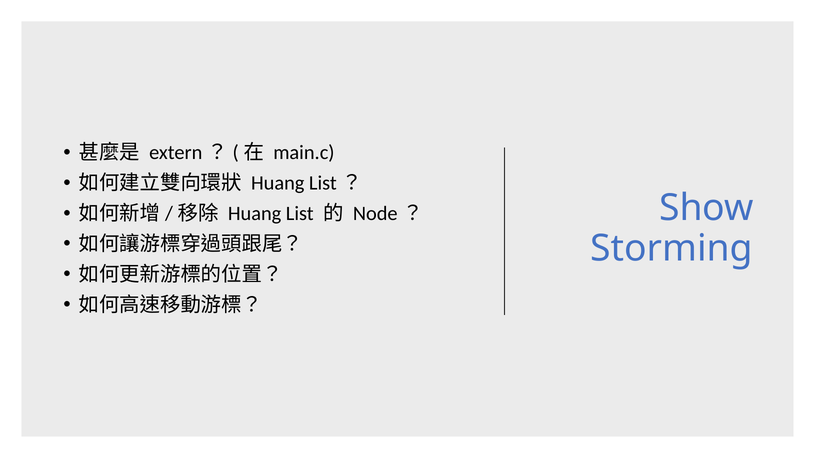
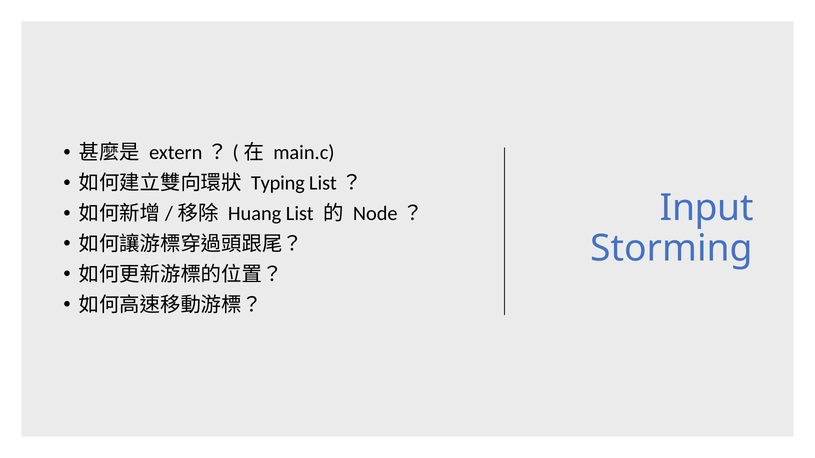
Huang: Huang -> Typing (278, 183)
Show: Show -> Input (707, 208)
